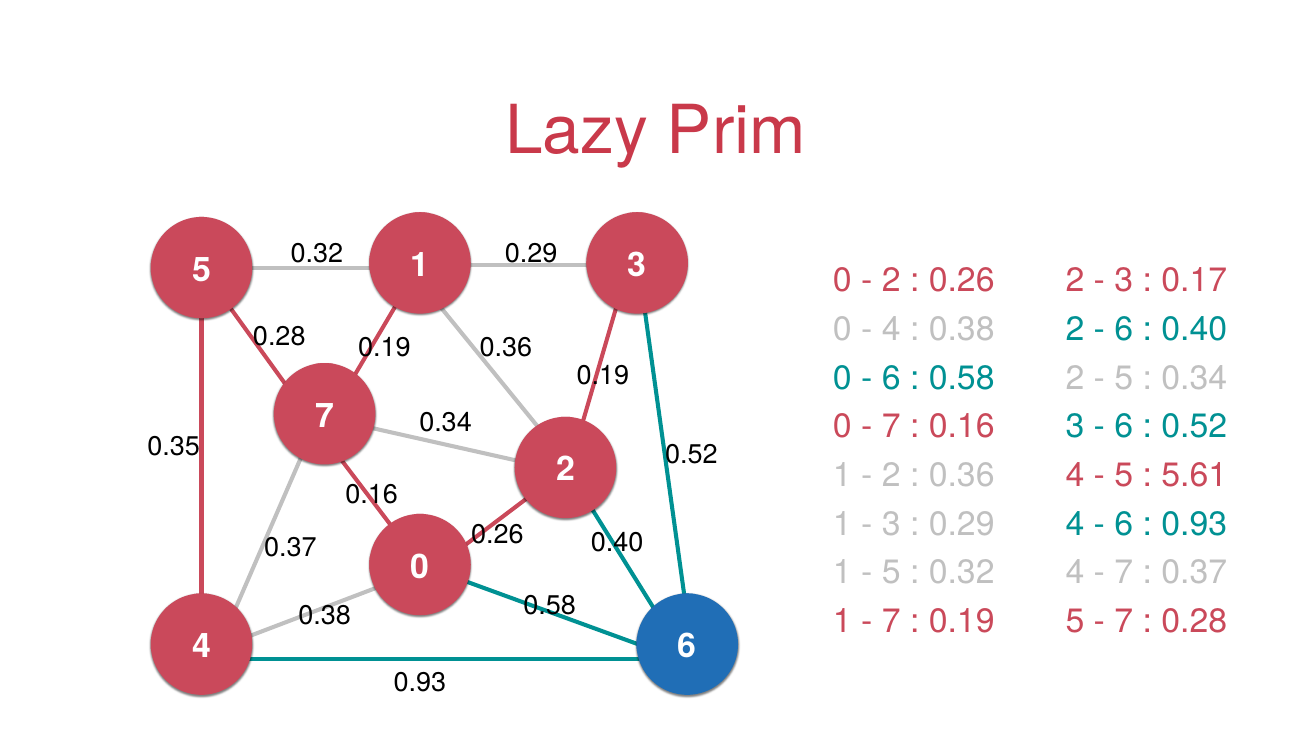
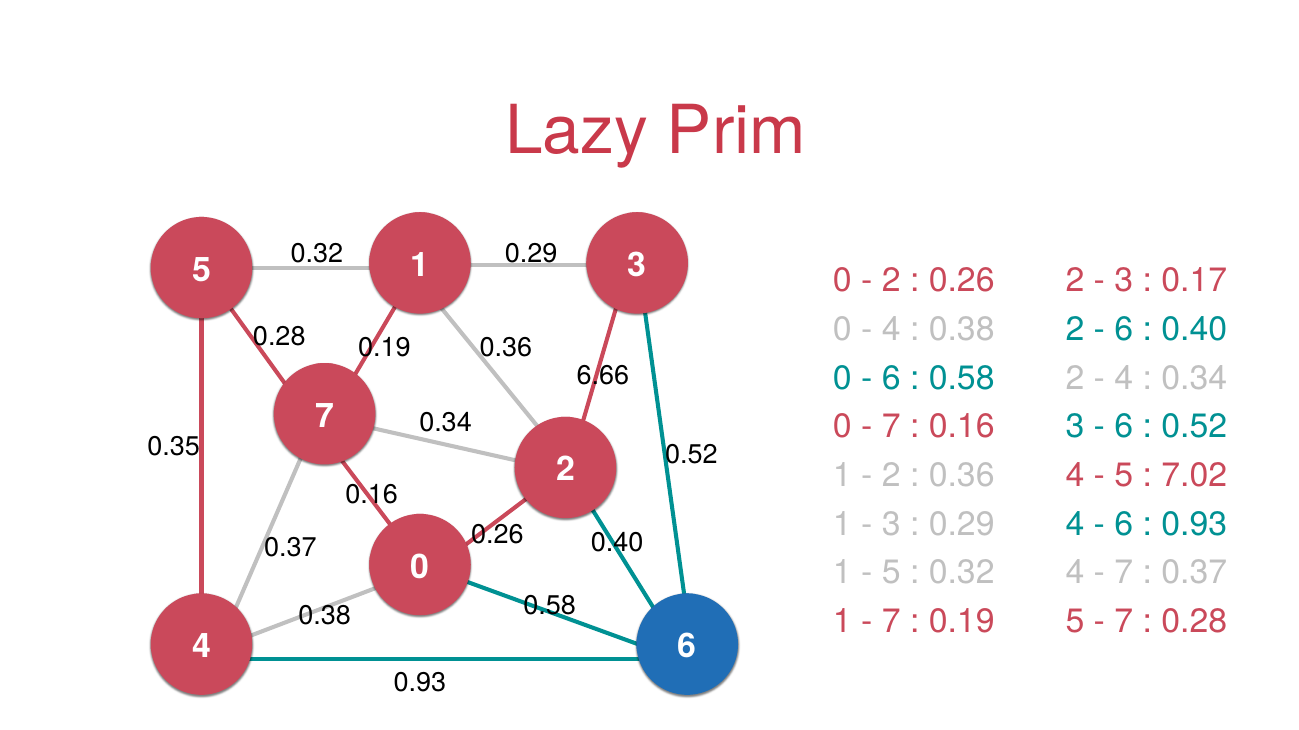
5: 5 -> 4 (1124, 378)
0.19: 0.19 -> 6.66 (603, 376)
5.61: 5.61 -> 7.02 (1194, 476)
